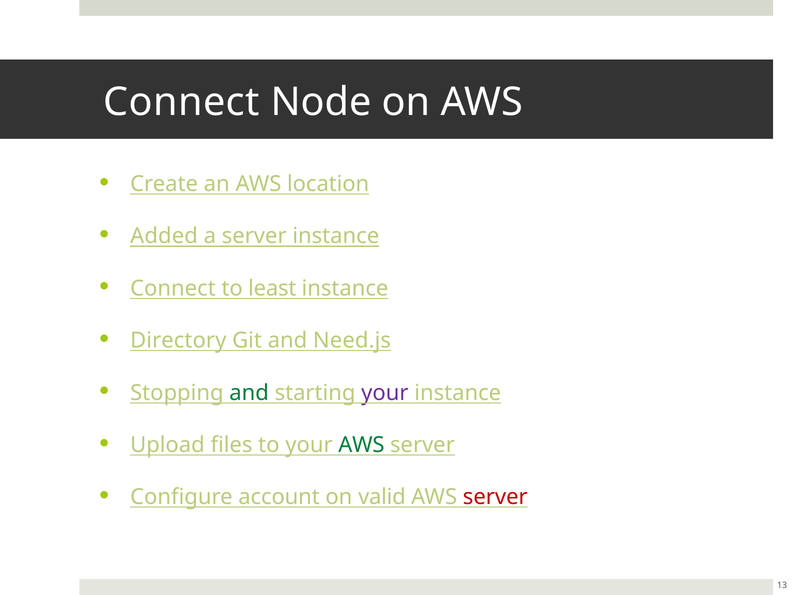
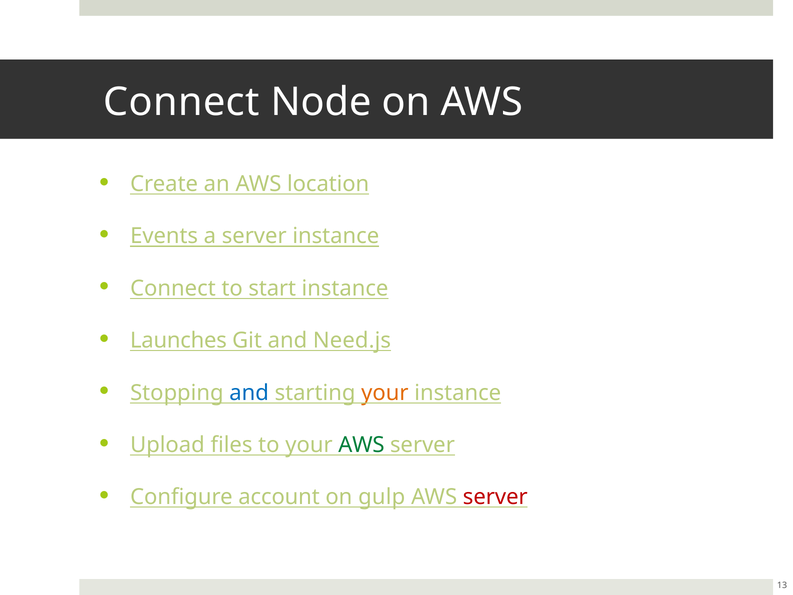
Added: Added -> Events (164, 236)
least: least -> start (272, 288)
Directory: Directory -> Launches (178, 340)
and colour: green -> blue (249, 393)
your colour: purple -> orange (385, 393)
valid: valid -> gulp (382, 497)
